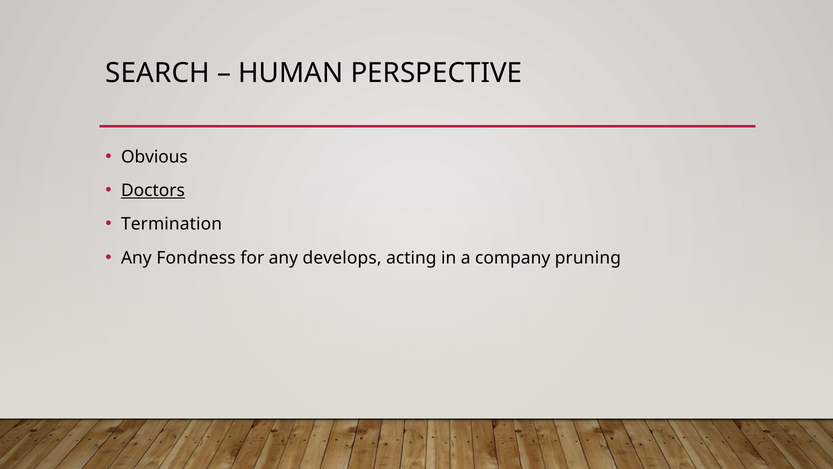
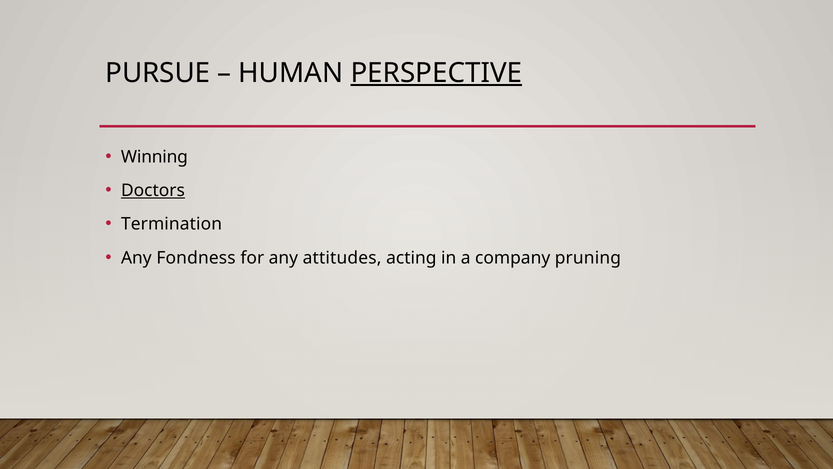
SEARCH: SEARCH -> PURSUE (158, 73)
PERSPECTIVE underline: none -> present (436, 73)
Obvious: Obvious -> Winning (154, 157)
develops: develops -> attitudes (342, 258)
